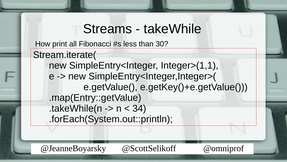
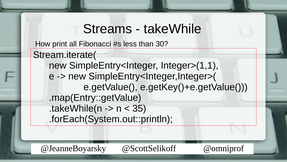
34: 34 -> 35 (139, 108)
